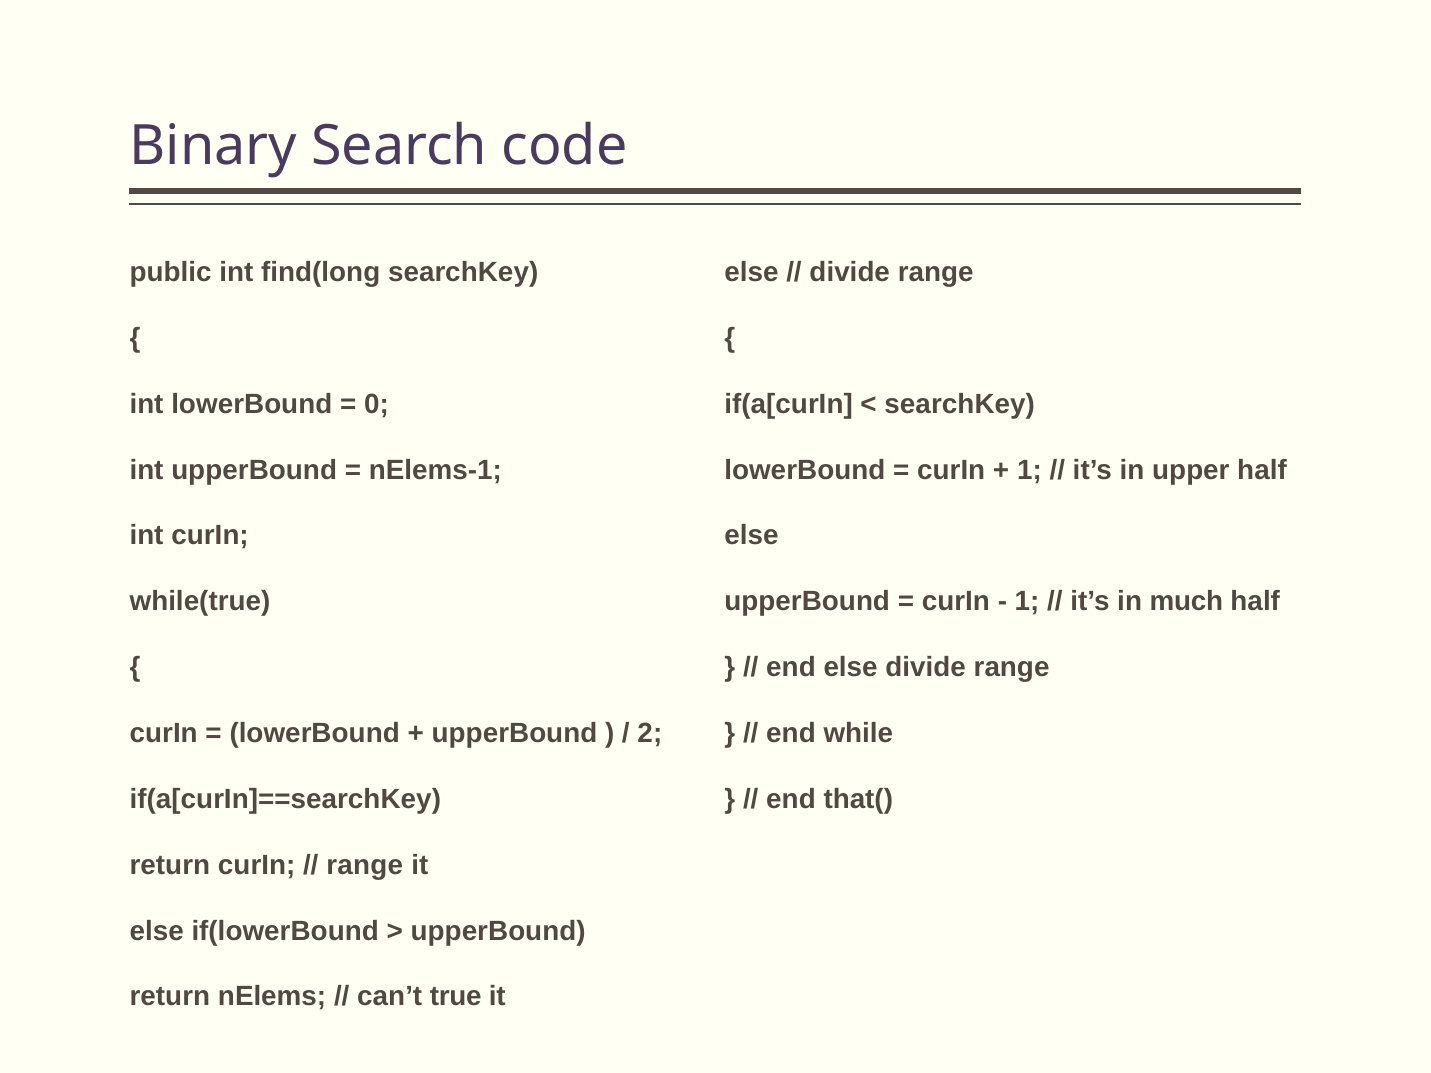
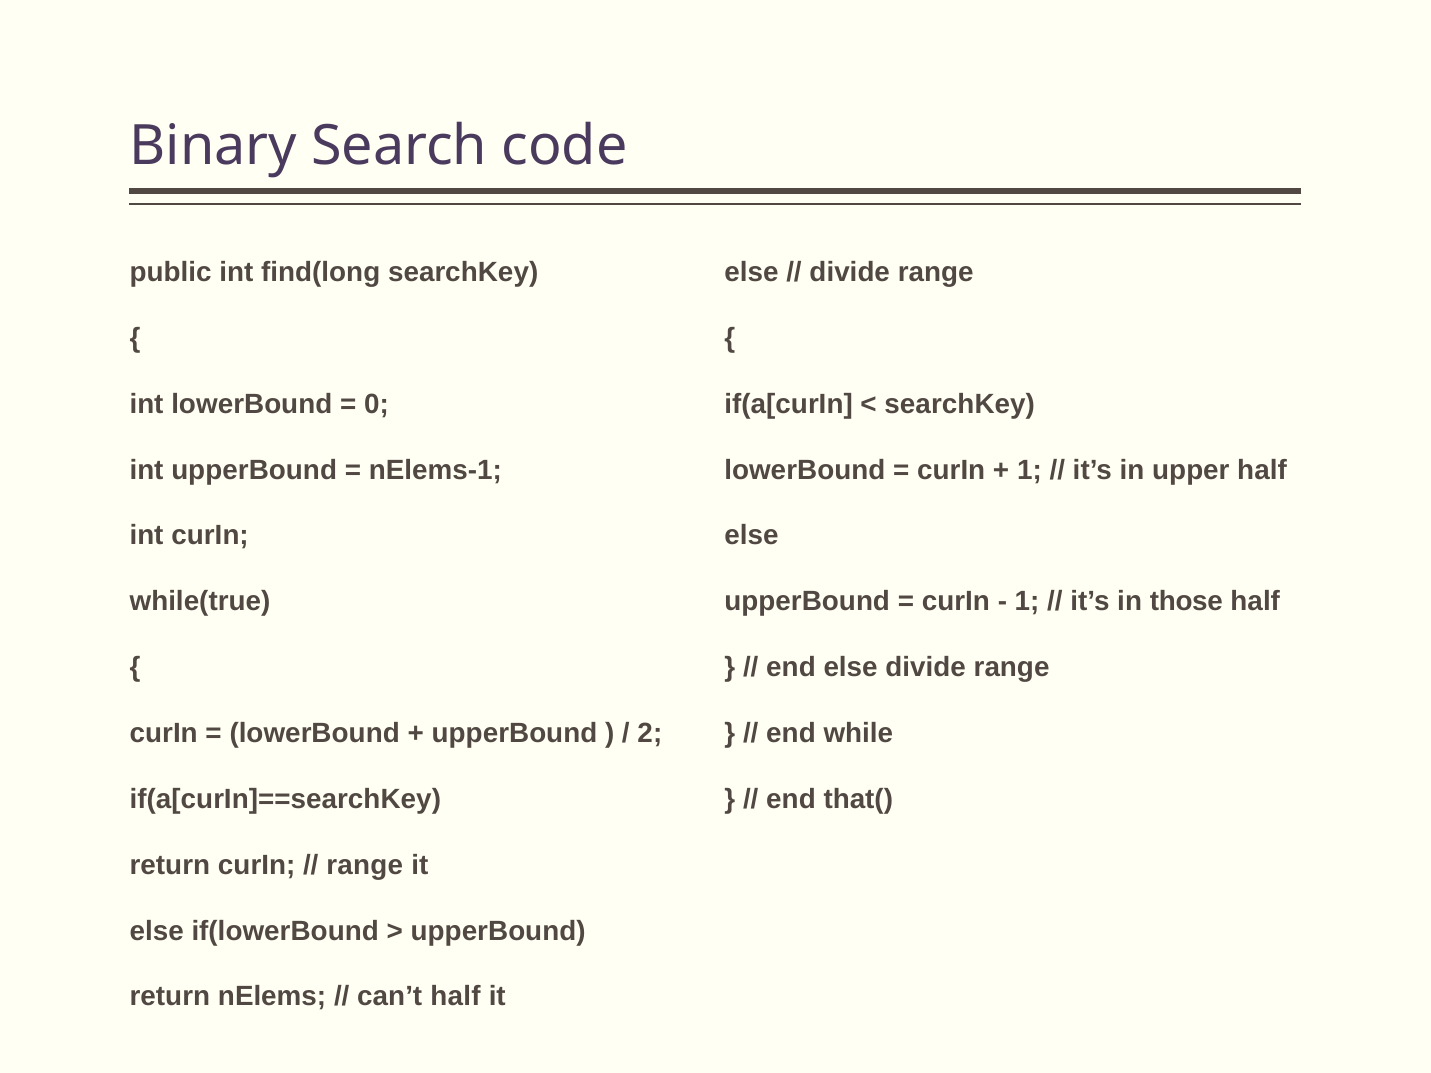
much: much -> those (1186, 602)
can’t true: true -> half (455, 997)
